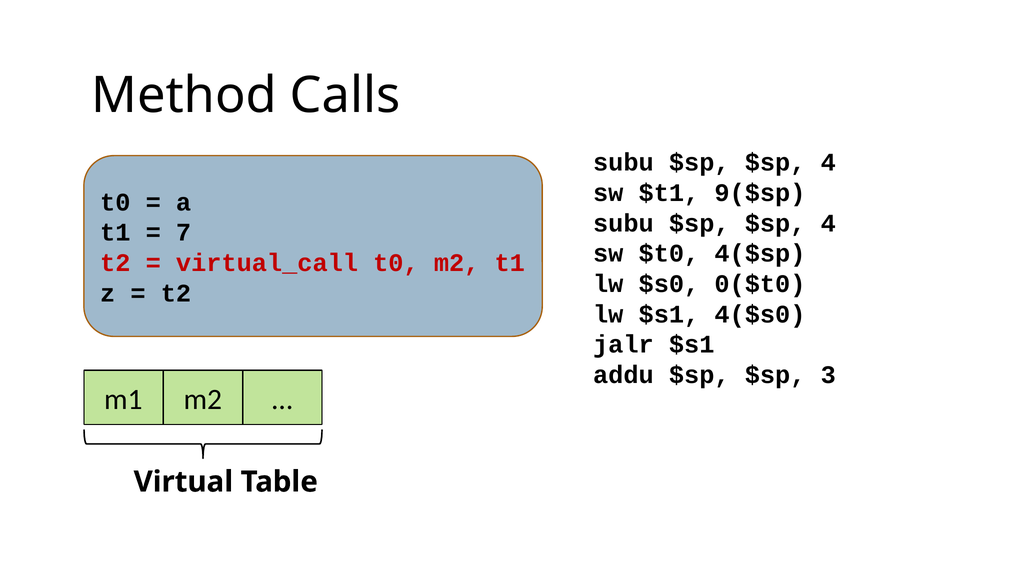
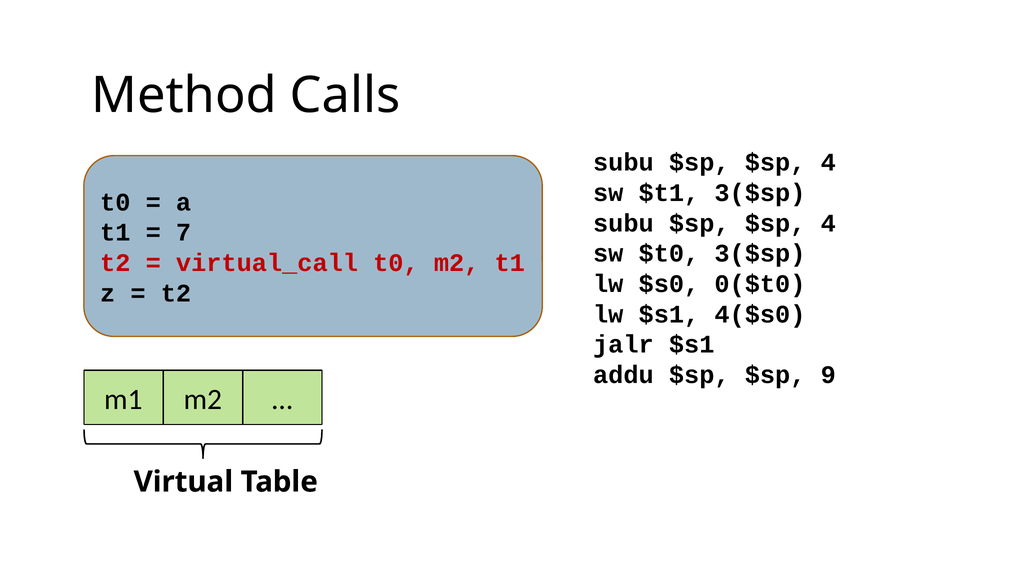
$t1 9($sp: 9($sp -> 3($sp (760, 193)
$t0 4($sp: 4($sp -> 3($sp (760, 253)
3: 3 -> 9 (828, 375)
